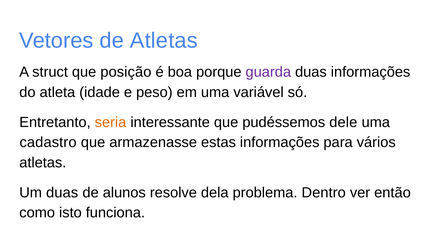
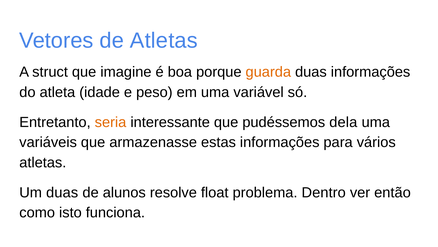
posição: posição -> imagine (126, 72)
guarda colour: purple -> orange (268, 72)
dele: dele -> dela (343, 122)
cadastro: cadastro -> variáveis (48, 142)
dela: dela -> float (215, 192)
